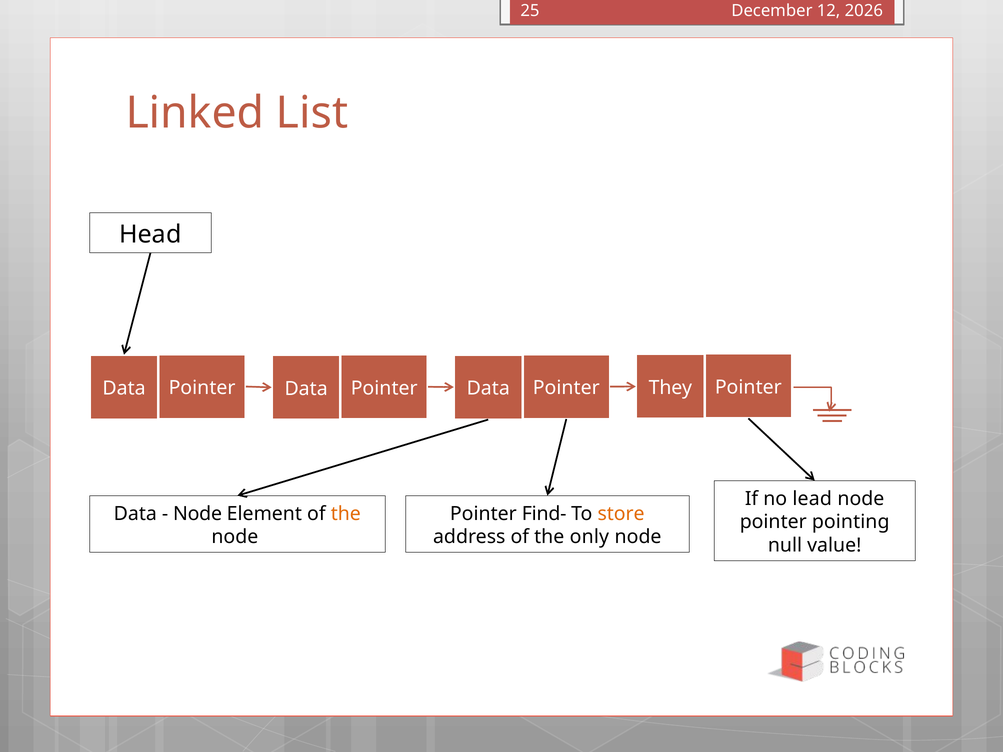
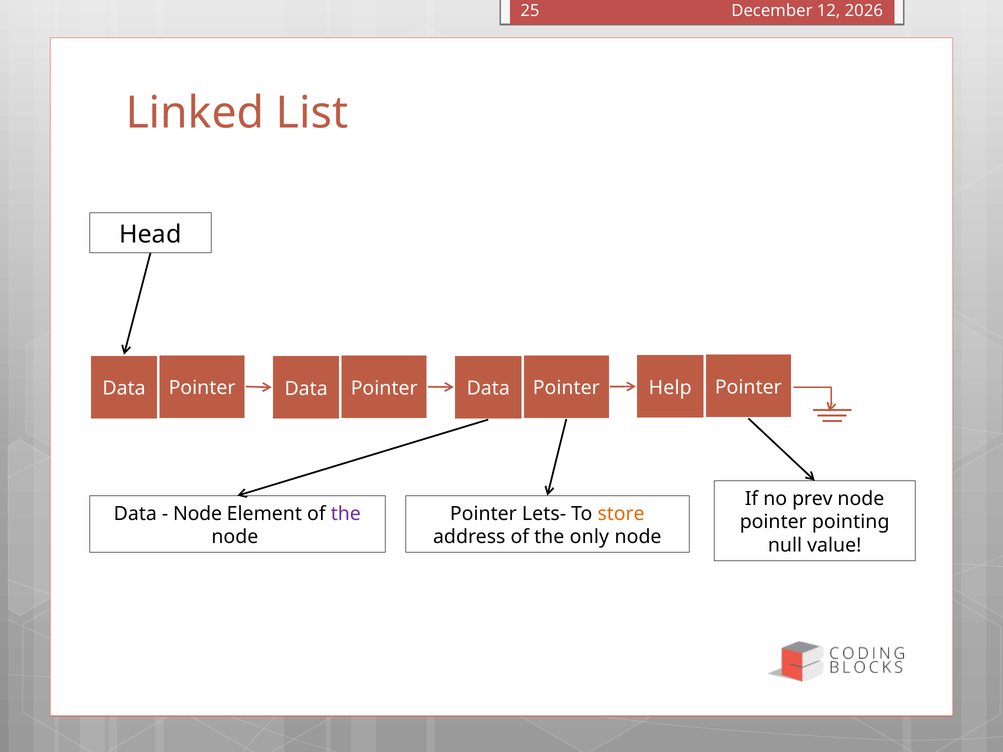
They: They -> Help (670, 388)
lead: lead -> prev (812, 499)
the colour: orange -> purple (346, 514)
Find-: Find- -> Lets- (544, 514)
